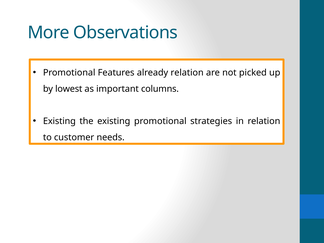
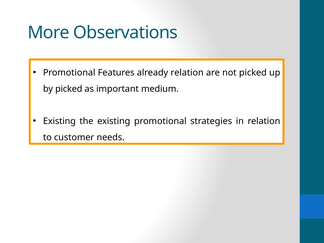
by lowest: lowest -> picked (69, 89)
columns: columns -> medium (160, 89)
